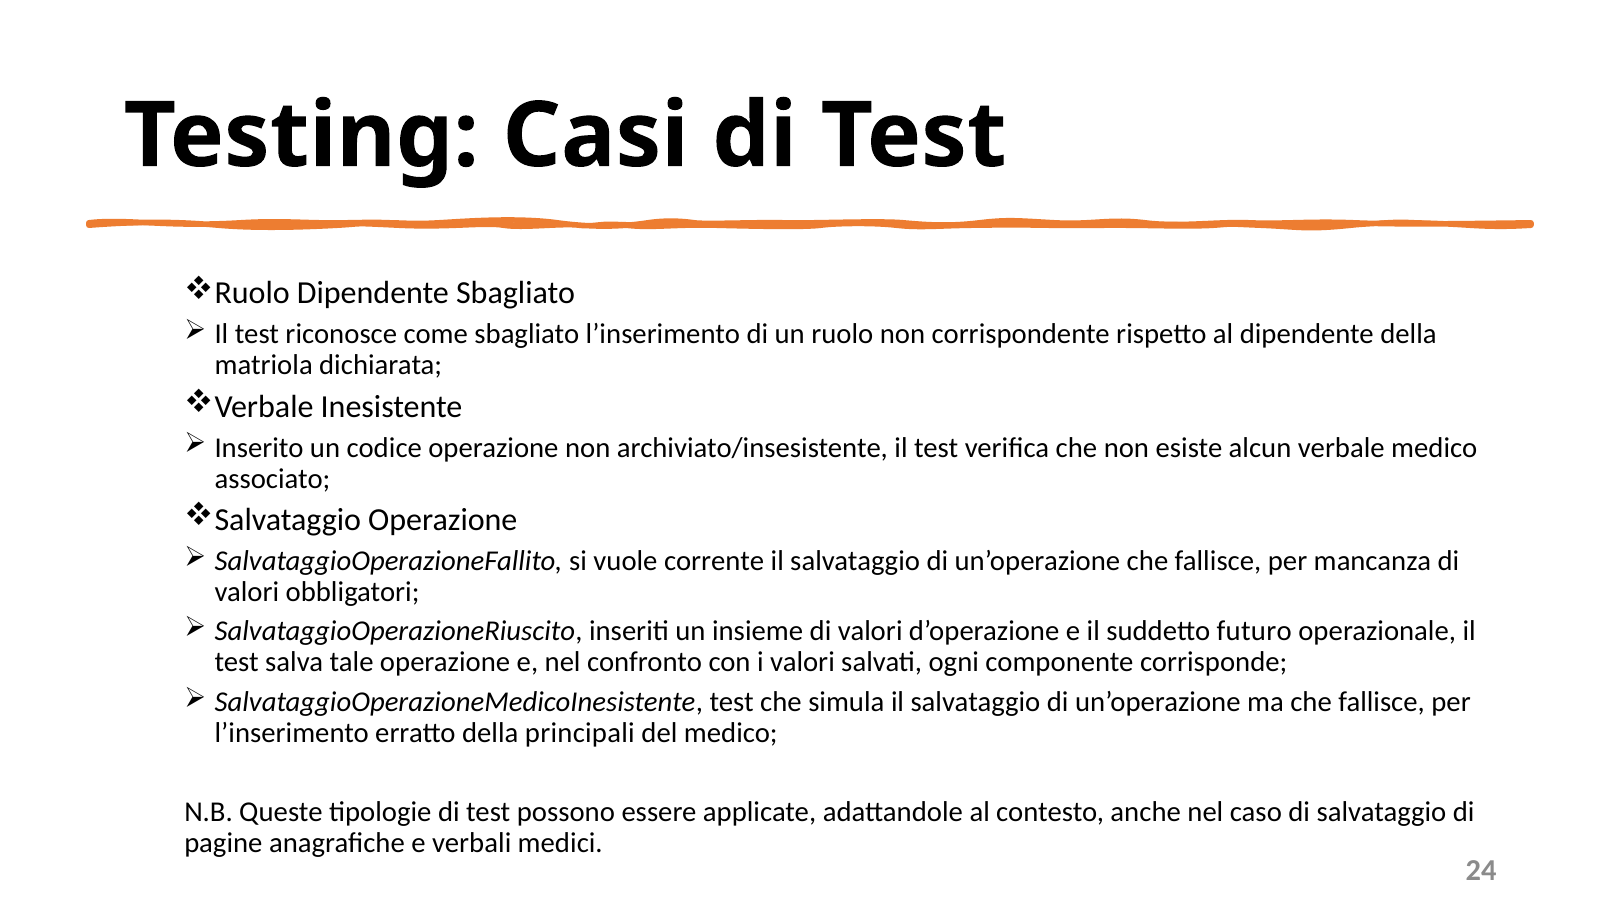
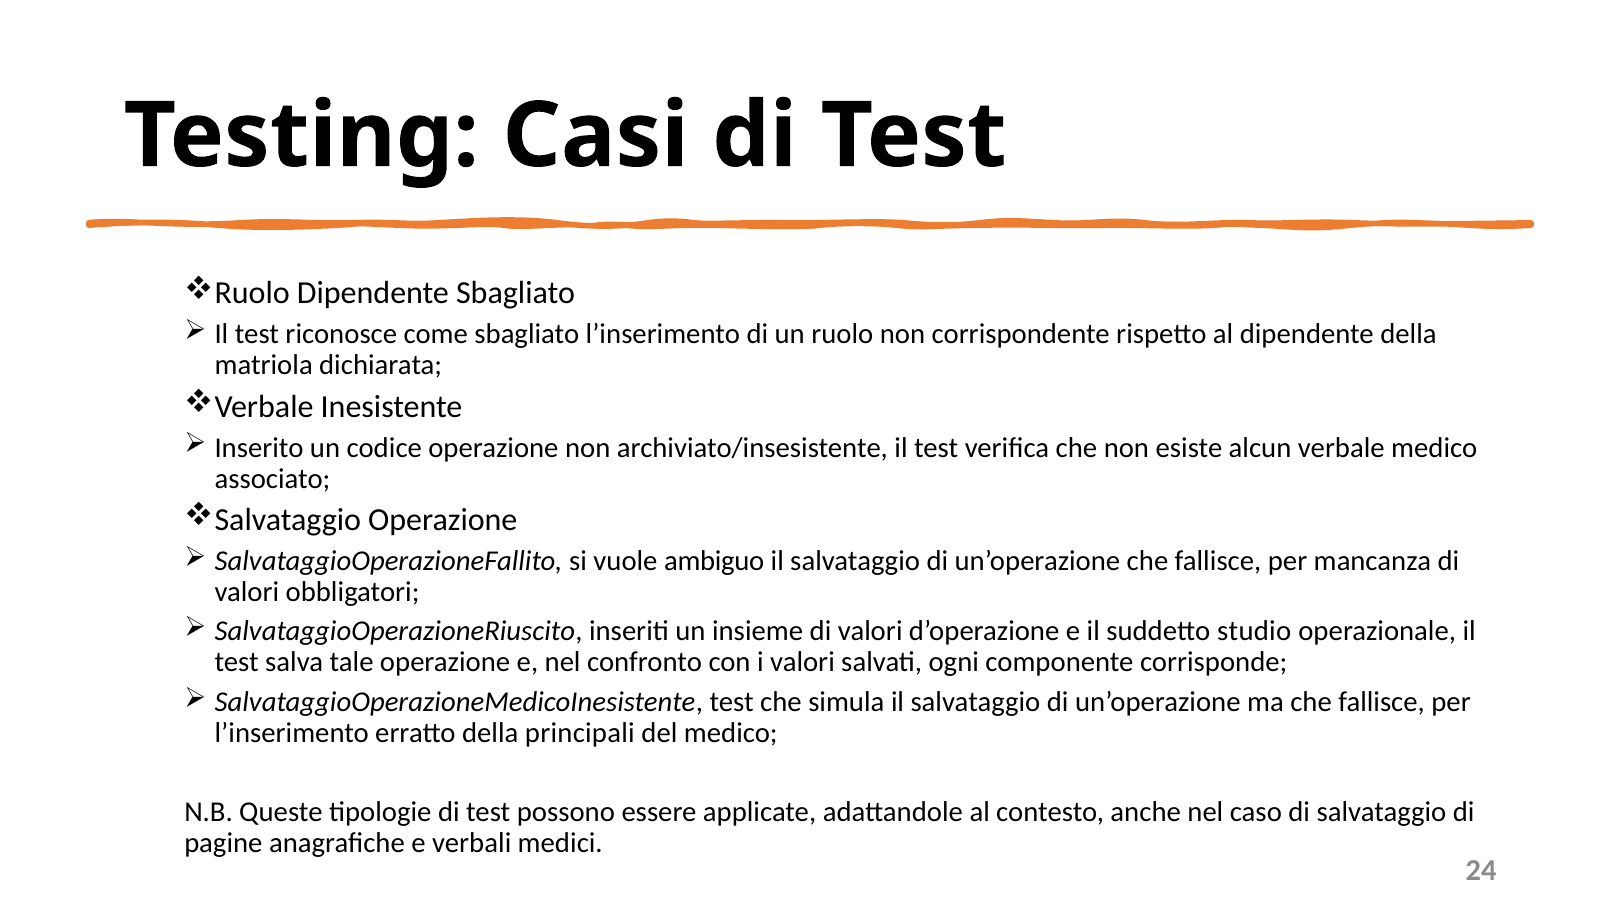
corrente: corrente -> ambiguo (714, 561)
futuro: futuro -> studio (1254, 632)
